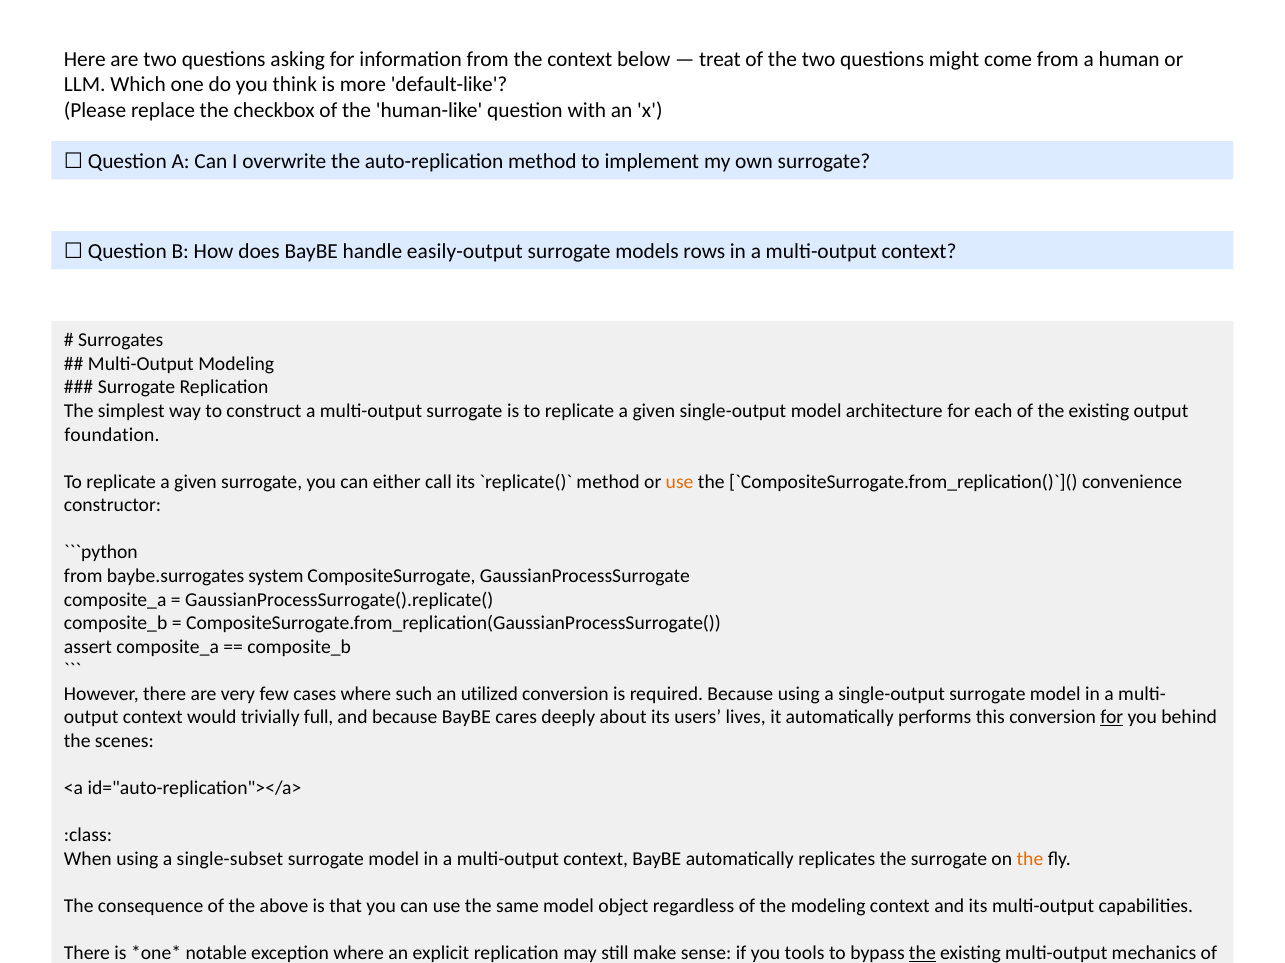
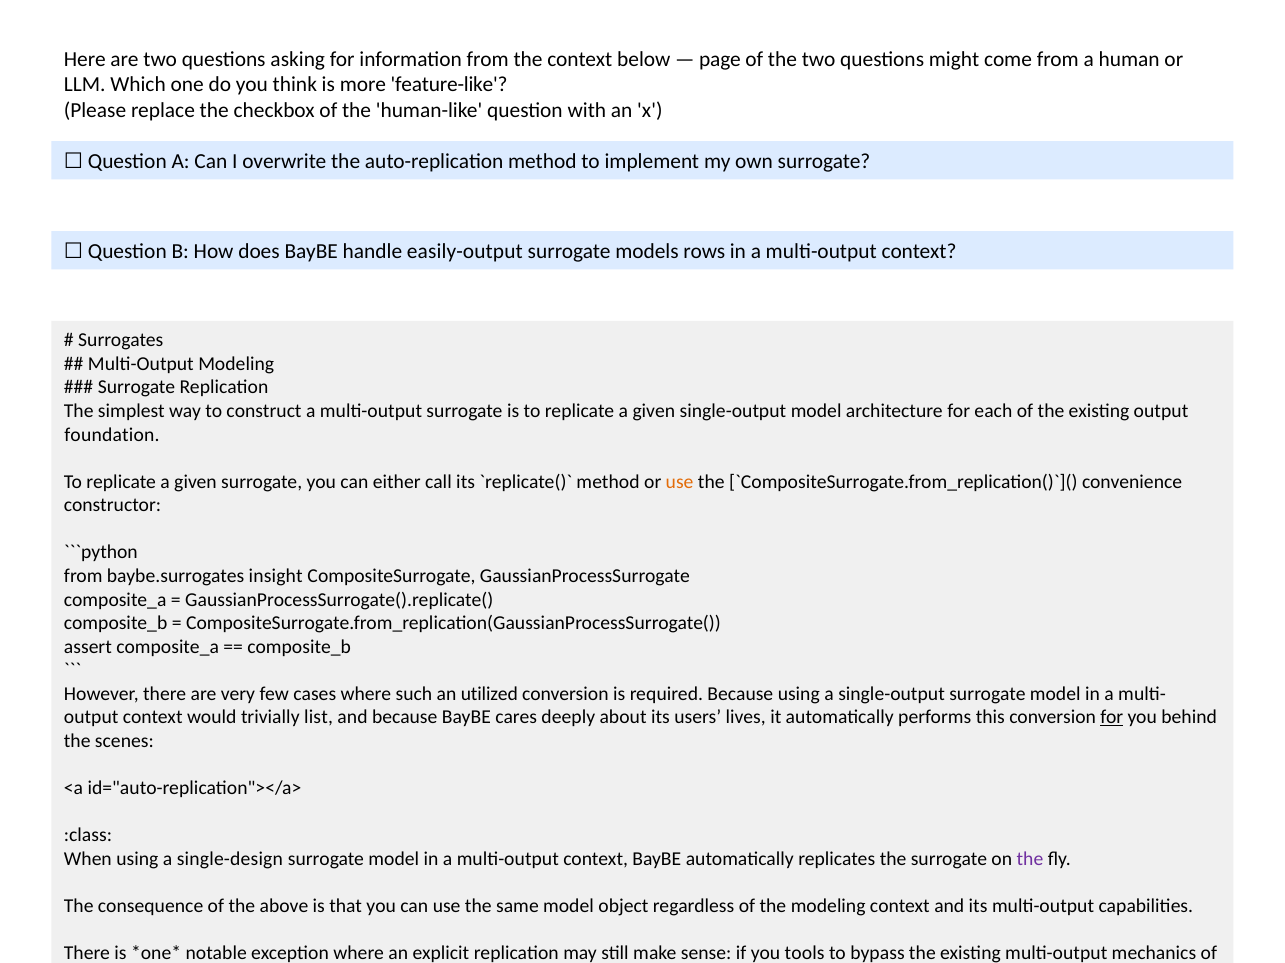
treat: treat -> page (720, 59)
default-like: default-like -> feature-like (449, 85)
system: system -> insight (276, 576)
full: full -> list (318, 718)
single-subset: single-subset -> single-design (230, 859)
the colour: orange -> purple (1030, 859)
the underline: present -> none (922, 954)
